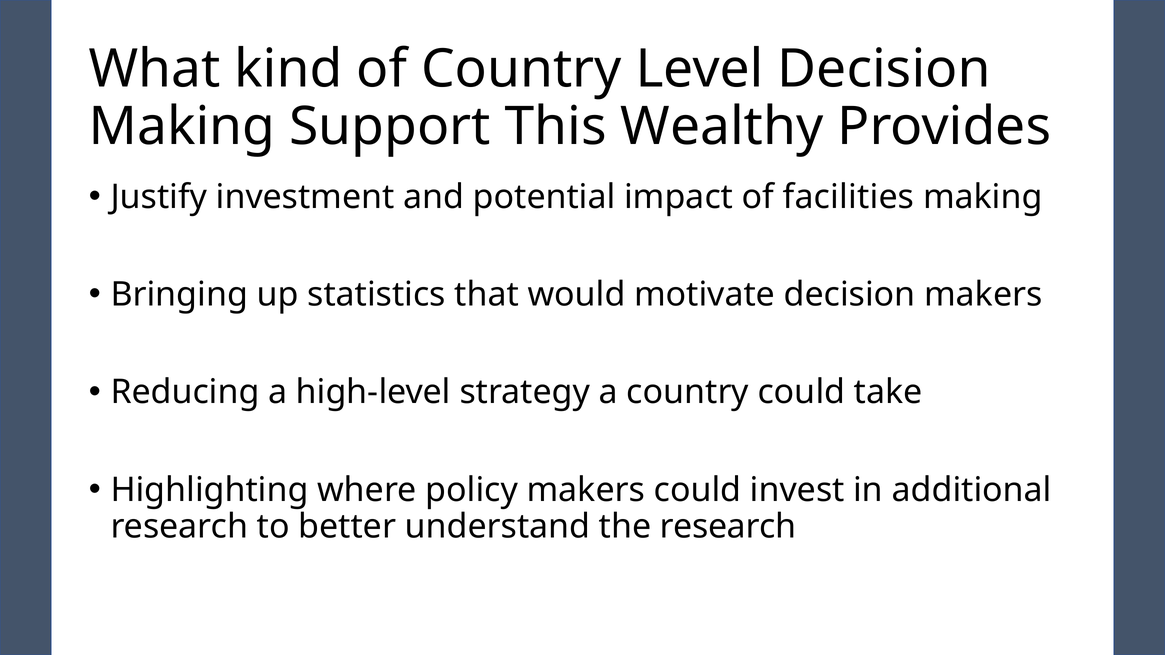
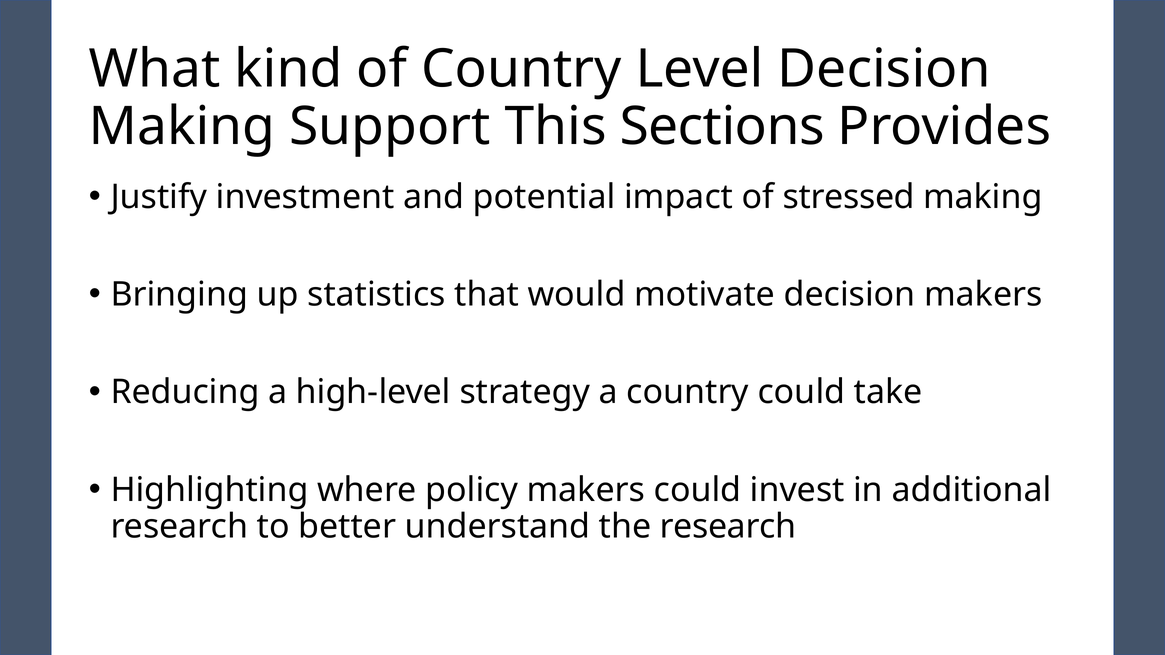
Wealthy: Wealthy -> Sections (722, 127)
facilities: facilities -> stressed (849, 197)
